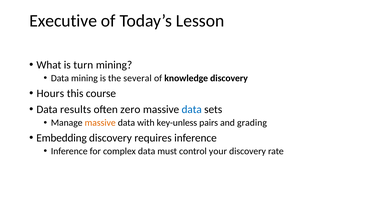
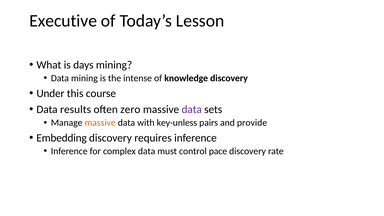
turn: turn -> days (83, 65)
several: several -> intense (138, 78)
Hours: Hours -> Under (50, 93)
data colour: blue -> purple (192, 109)
grading: grading -> provide (252, 123)
your: your -> pace (218, 151)
